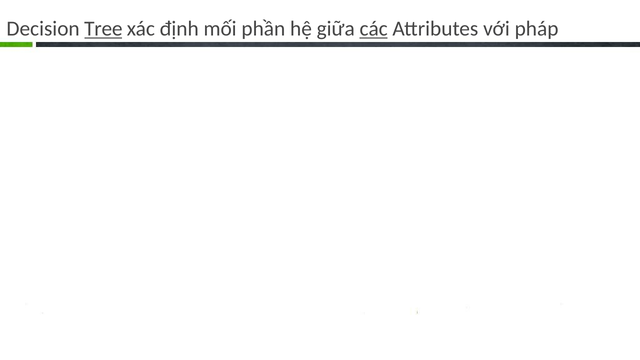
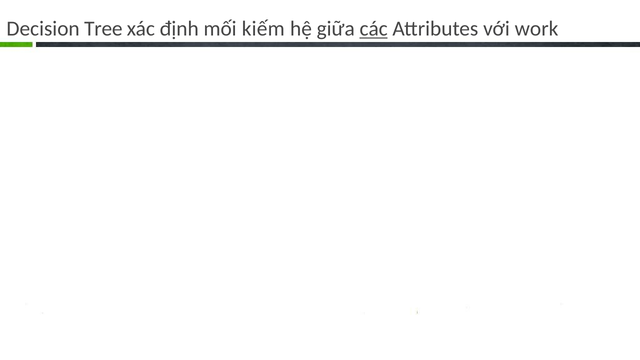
Tree underline: present -> none (103, 29)
phần: phần -> kiếm (263, 29)
pháp: pháp -> work (537, 29)
